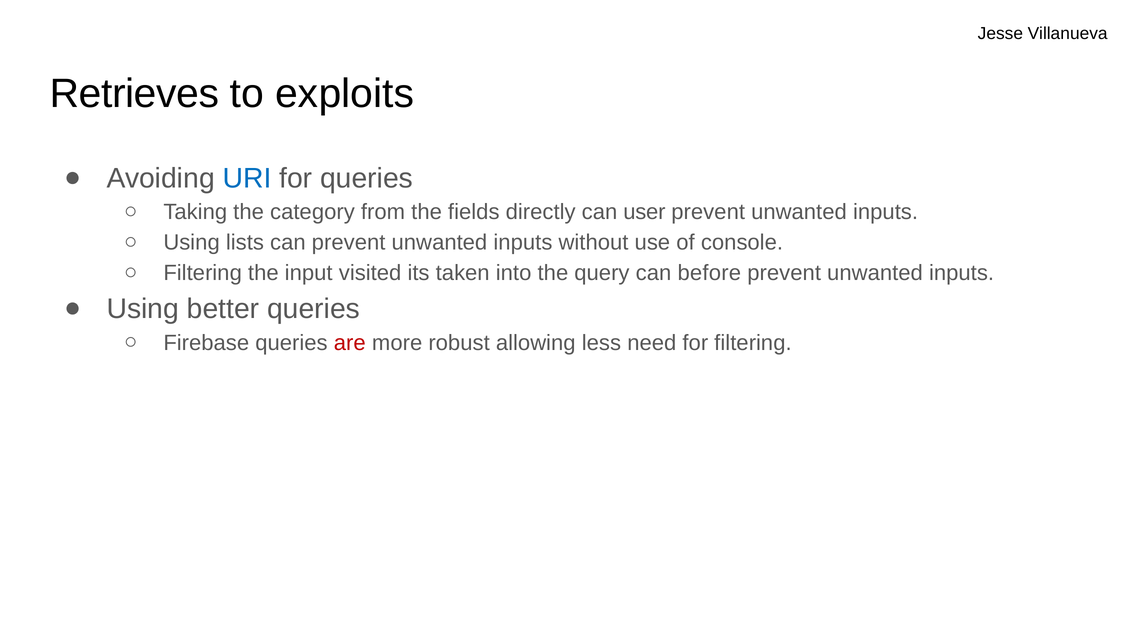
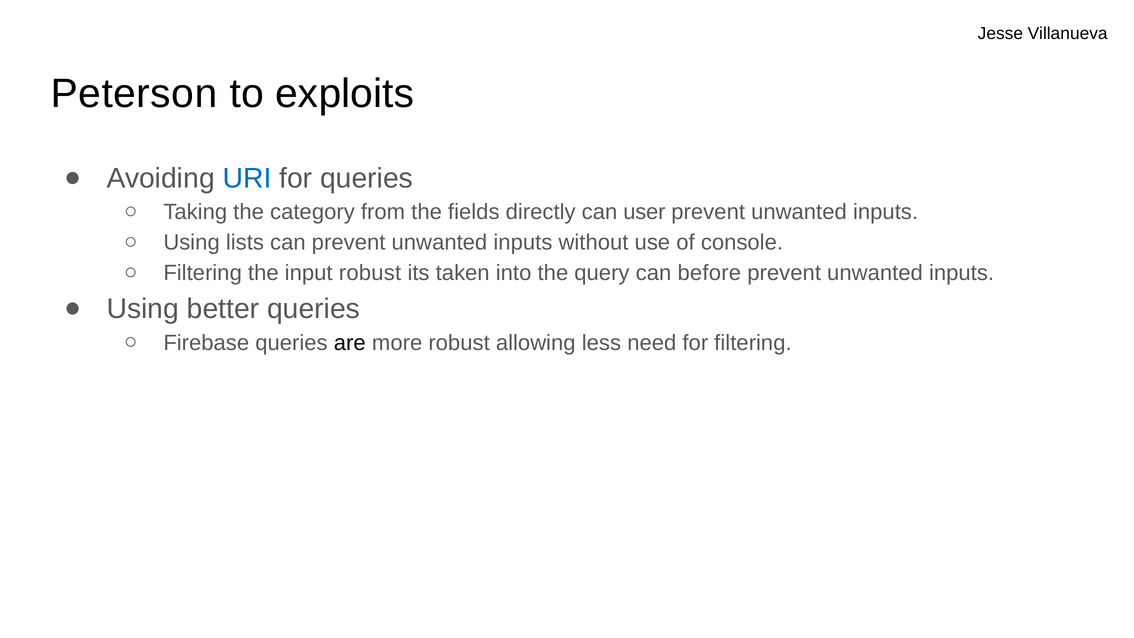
Retrieves: Retrieves -> Peterson (134, 94)
input visited: visited -> robust (370, 273)
are colour: red -> black (350, 343)
